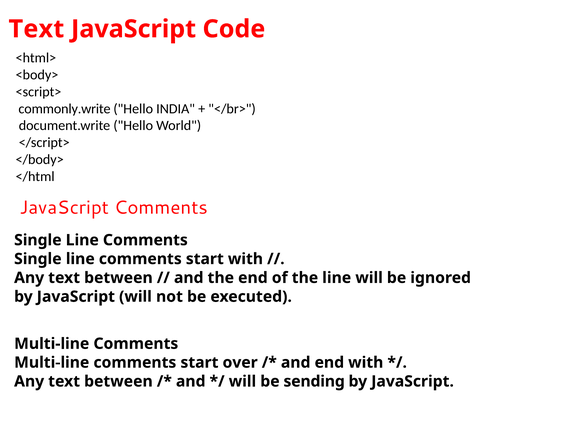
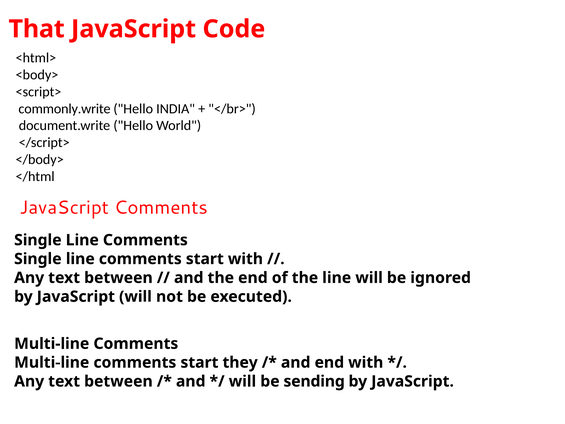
Text: Text -> That (37, 29)
over: over -> they (240, 362)
